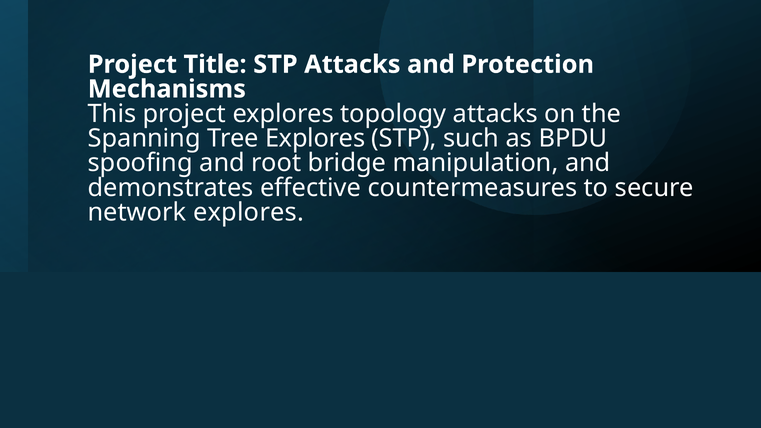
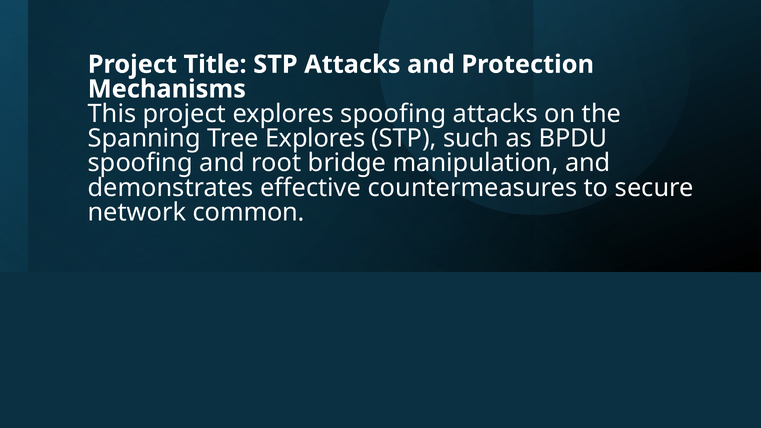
explores topology: topology -> spoofing (393, 114)
network explores: explores -> common (249, 212)
